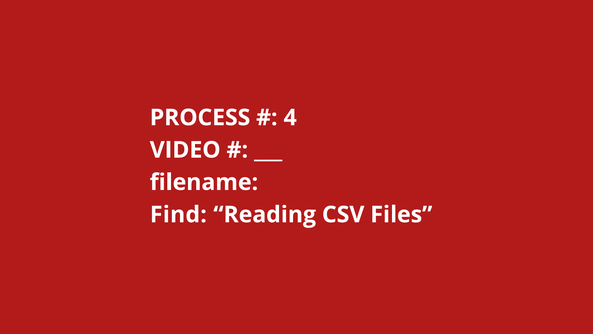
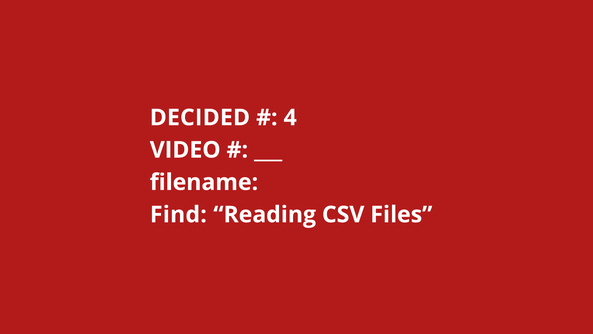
PROCESS: PROCESS -> DECIDED (200, 117)
